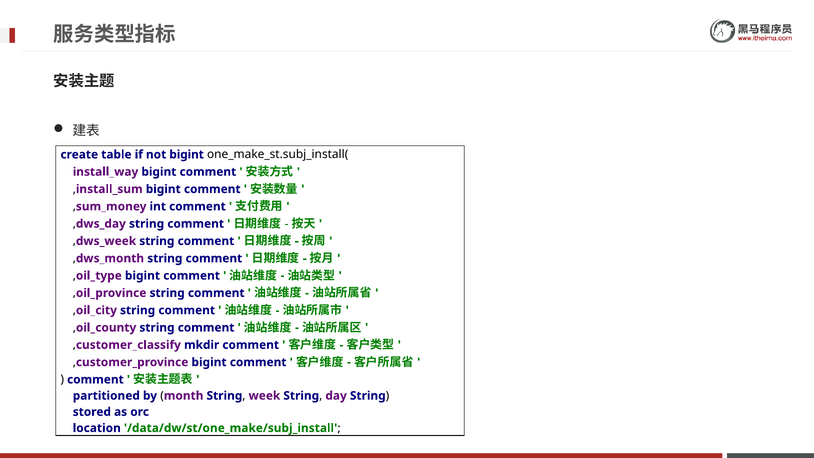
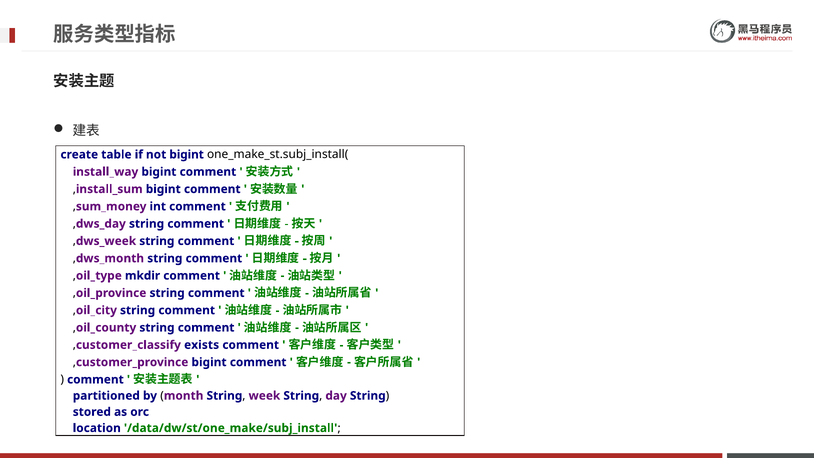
bigint: bigint -> mkdir (143, 276)
mkdir: mkdir -> exists (202, 345)
